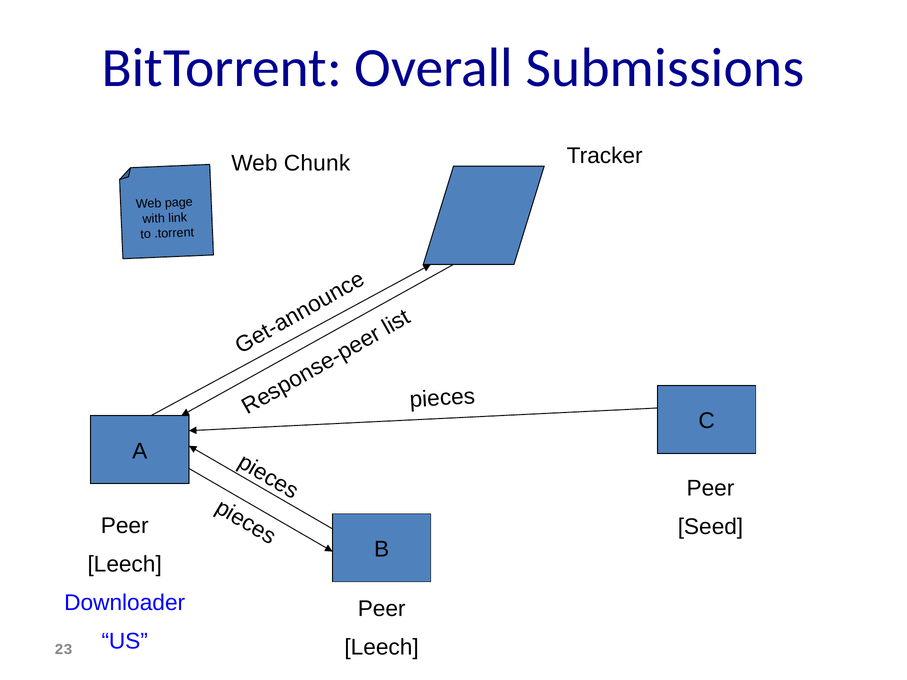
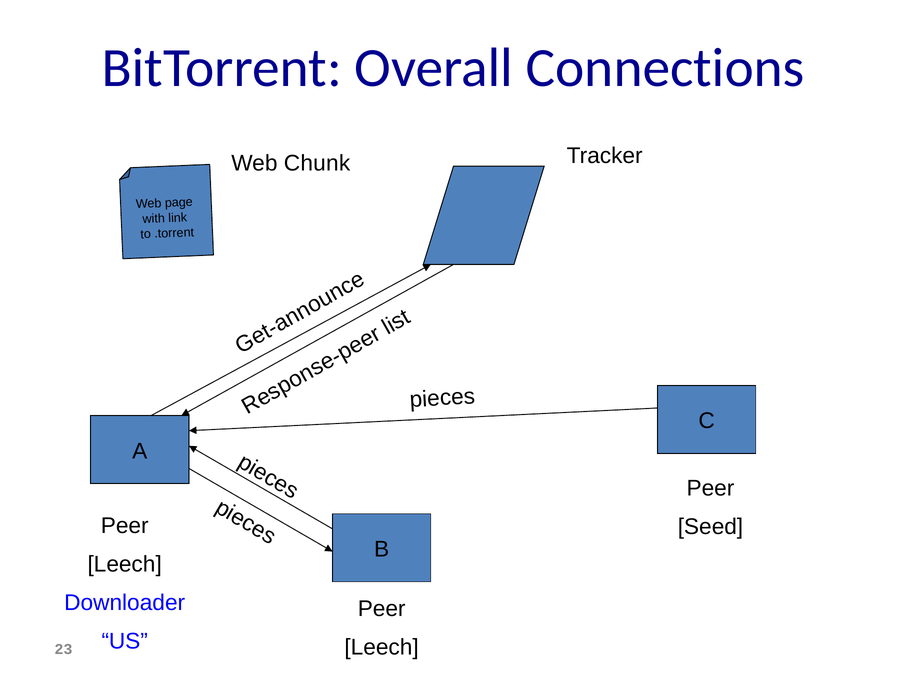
Submissions: Submissions -> Connections (665, 68)
